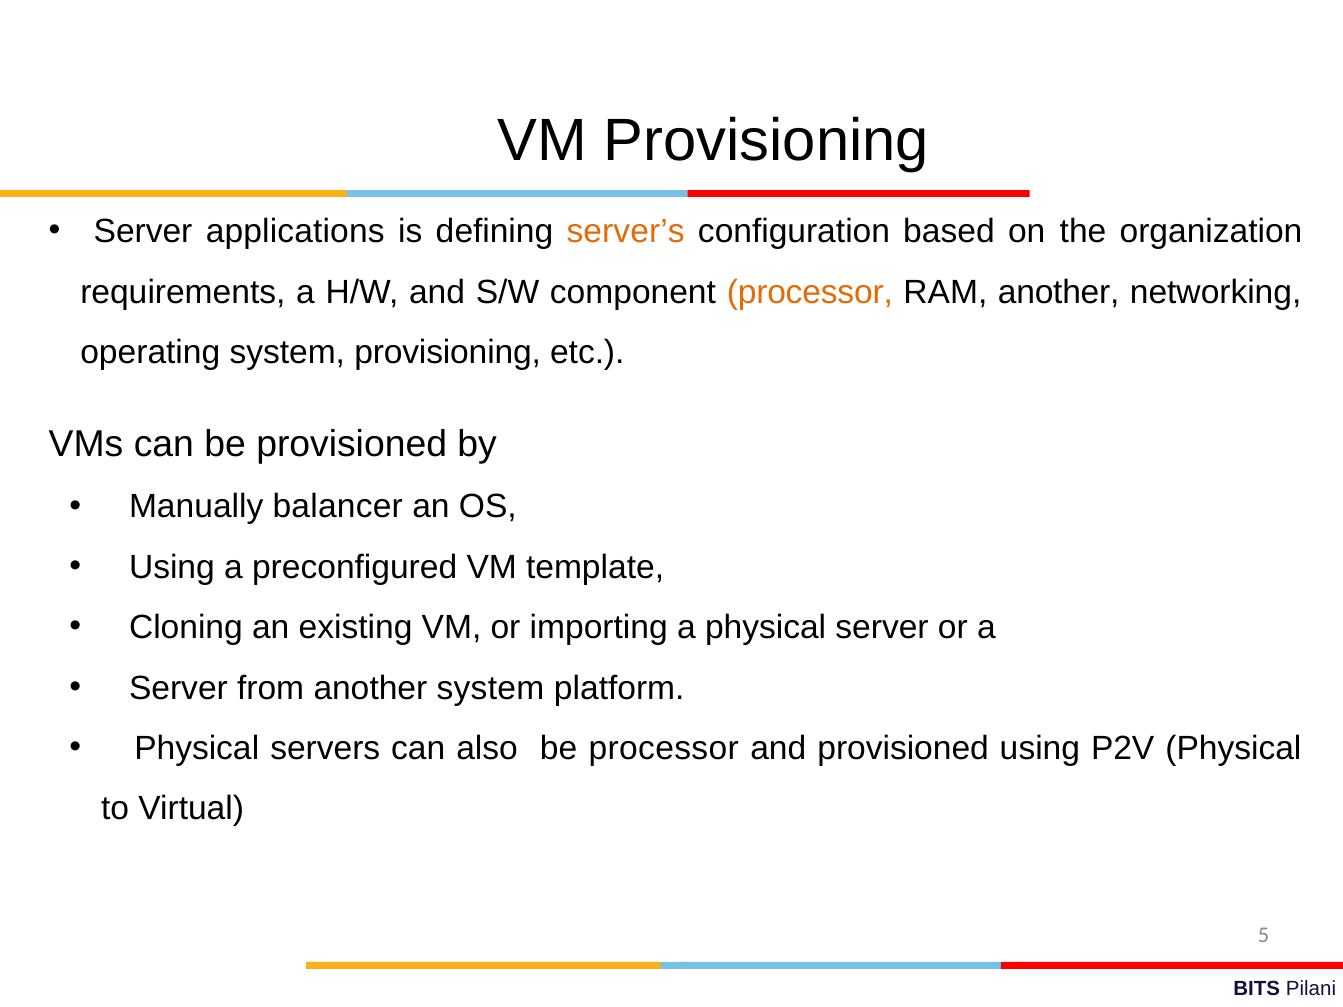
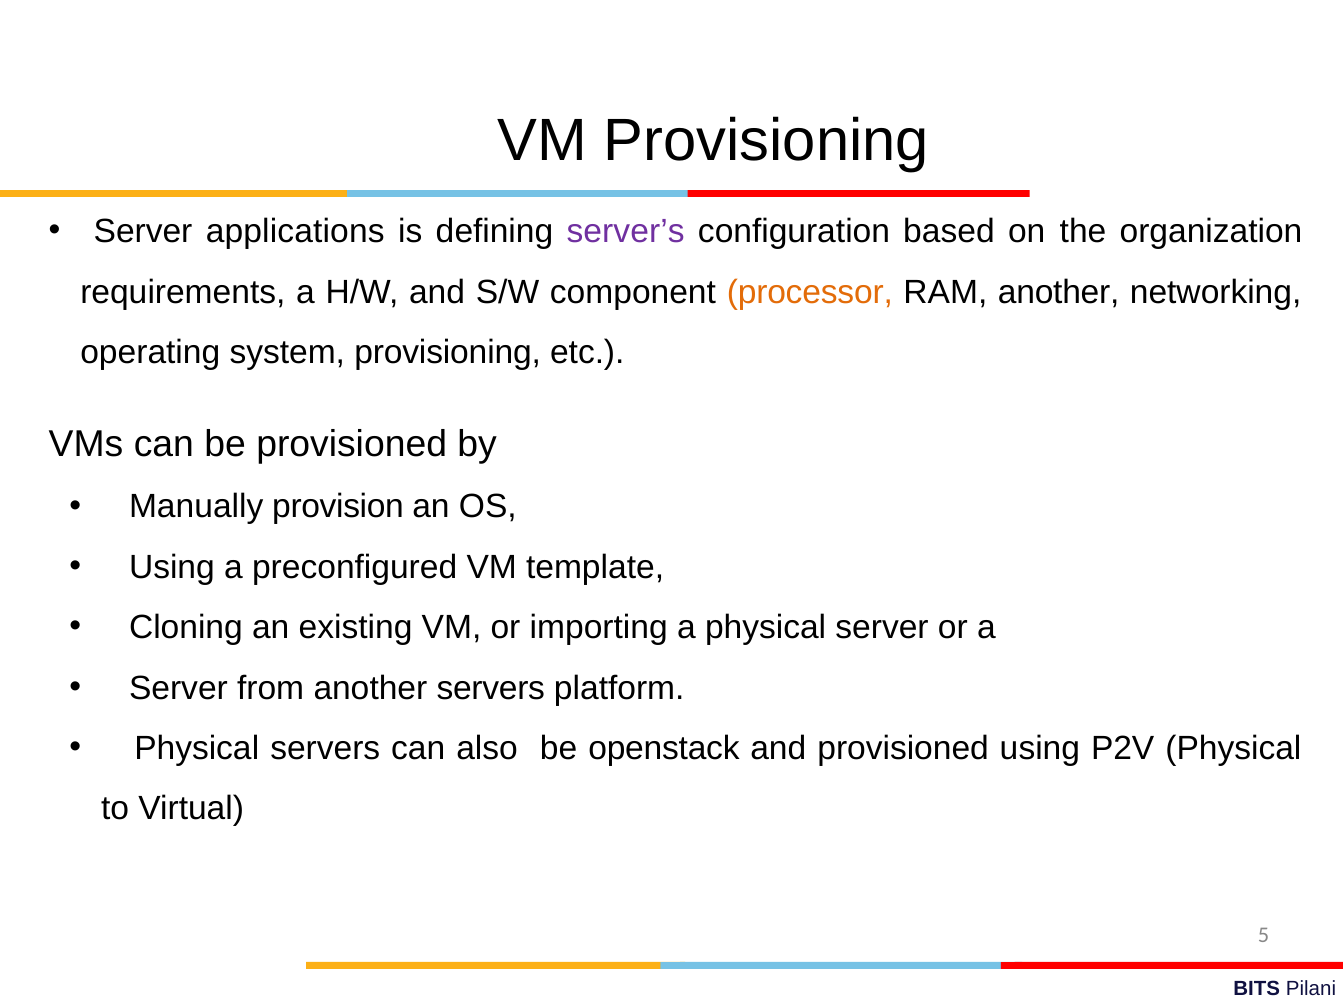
server’s colour: orange -> purple (626, 232)
balancer: balancer -> provision (338, 507)
another system: system -> servers (491, 688)
be processor: processor -> openstack (664, 749)
